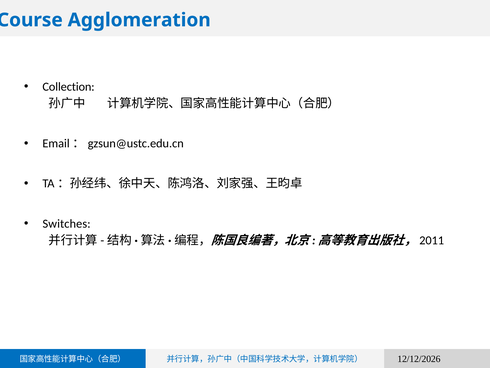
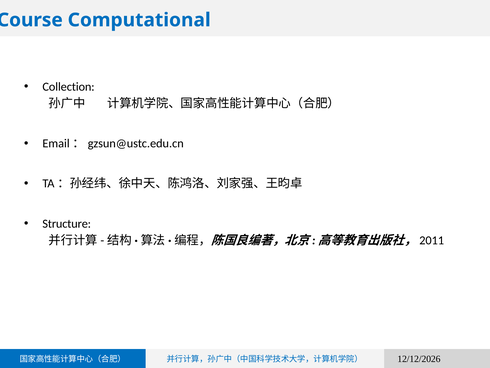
Agglomeration: Agglomeration -> Computational (139, 20)
Switches: Switches -> Structure (67, 223)
